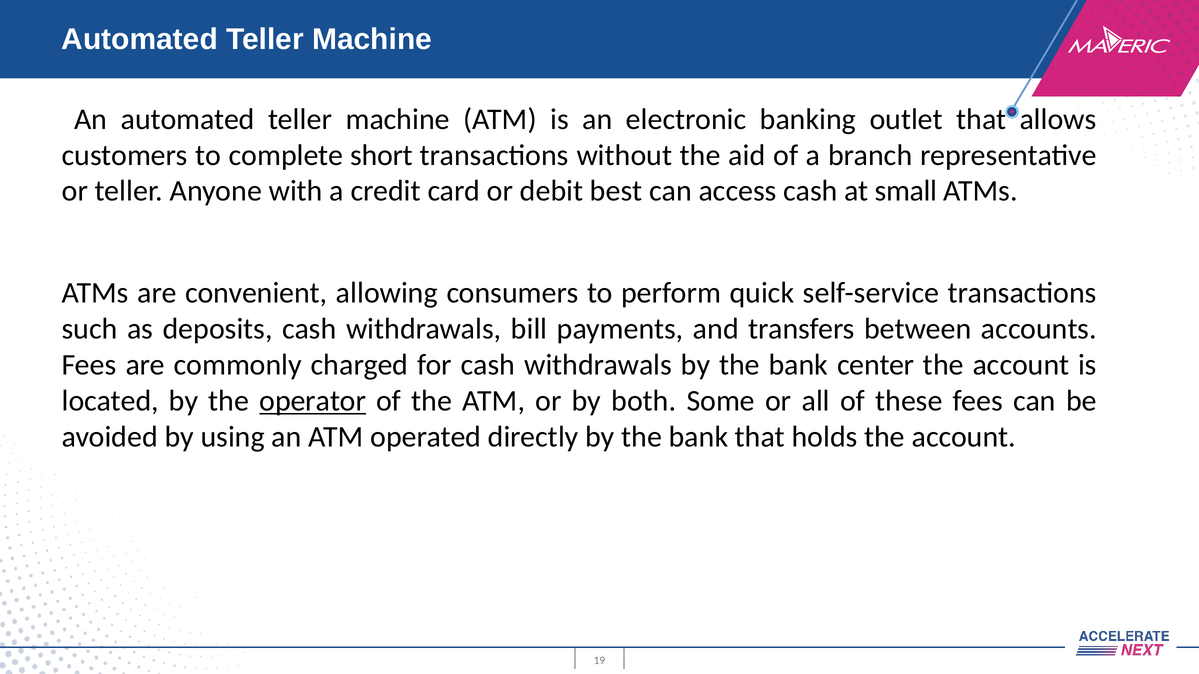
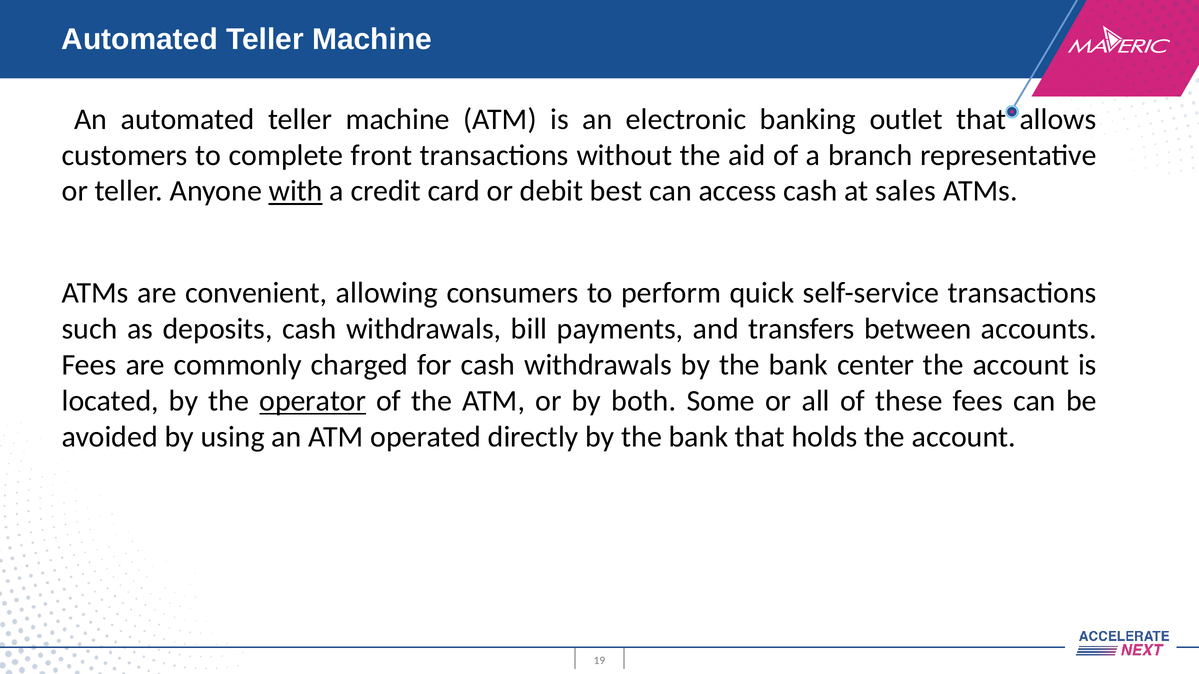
short: short -> front (382, 155)
with underline: none -> present (296, 191)
small: small -> sales (906, 191)
